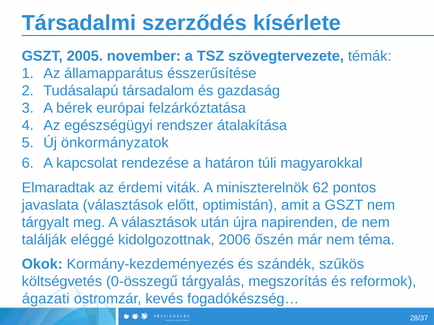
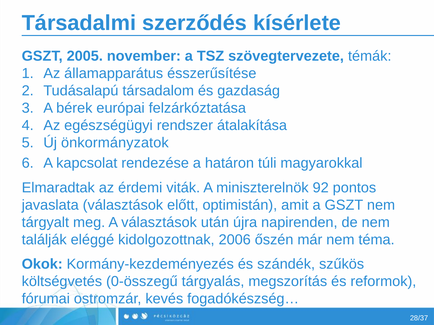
62: 62 -> 92 (321, 188)
ágazati: ágazati -> fórumai (46, 299)
